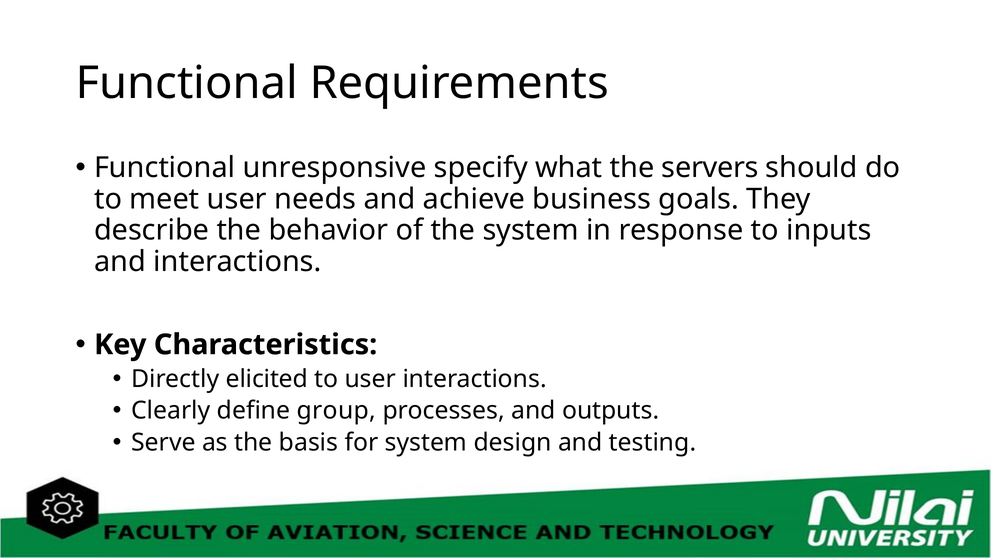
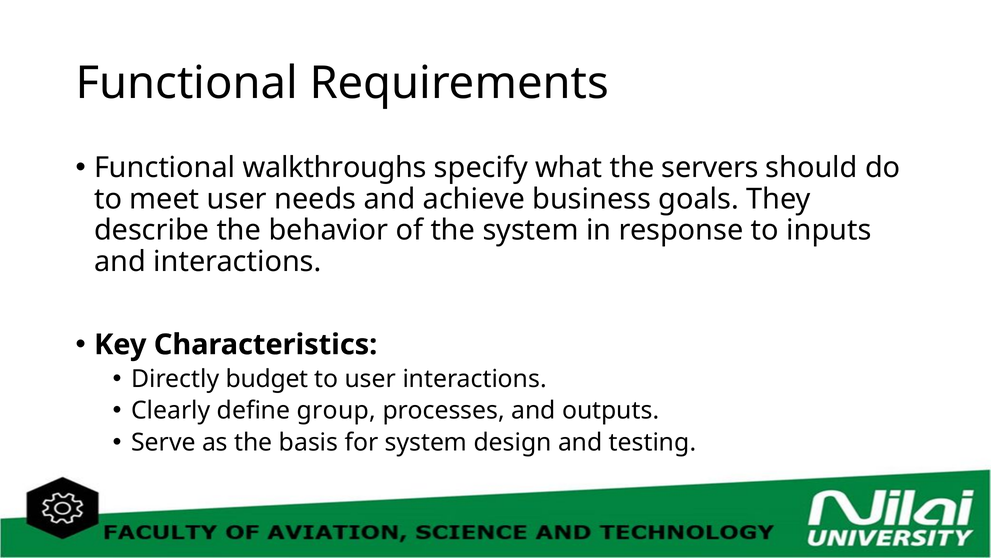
unresponsive: unresponsive -> walkthroughs (335, 168)
elicited: elicited -> budget (267, 378)
